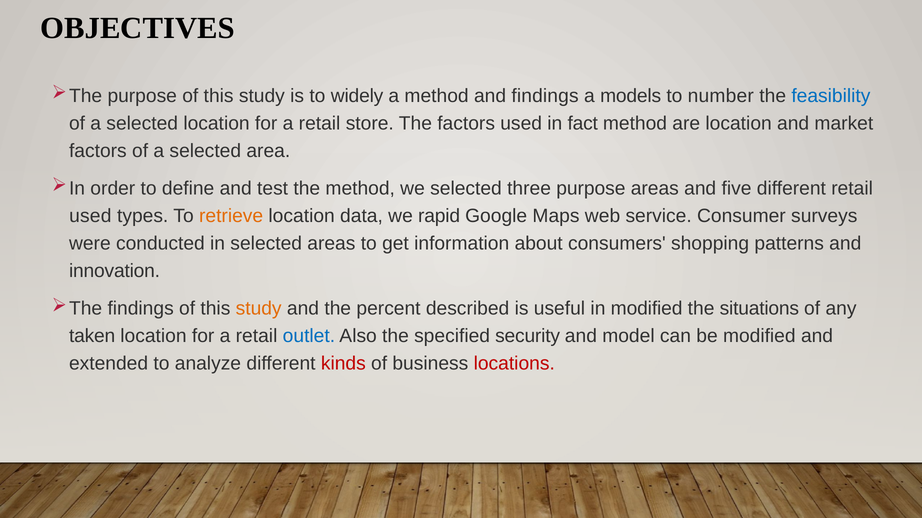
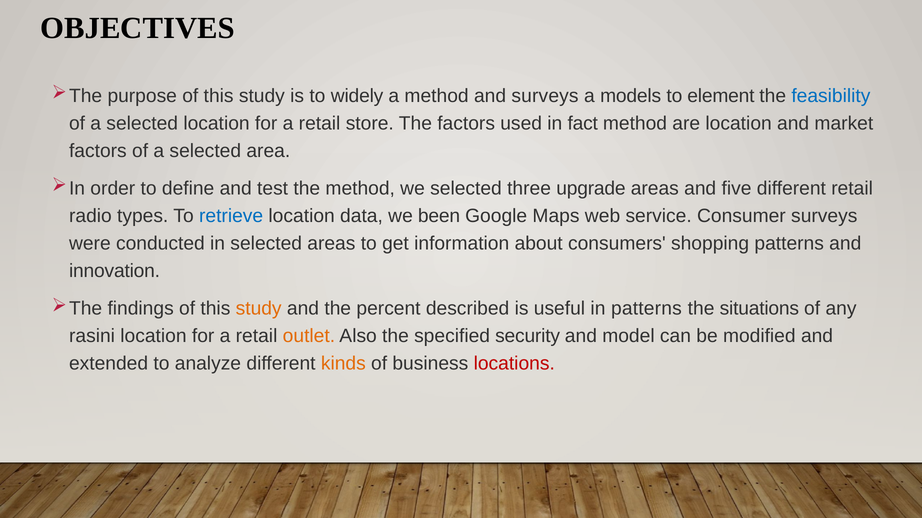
and findings: findings -> surveys (545, 96)
number: number -> element (721, 96)
three purpose: purpose -> upgrade (591, 188)
used: used -> radio (90, 216)
retrieve colour: orange -> blue (231, 216)
rapid: rapid -> been (439, 216)
in modified: modified -> patterns (646, 309)
taken: taken -> rasini (92, 336)
outlet colour: blue -> orange (309, 336)
kinds colour: red -> orange (343, 364)
